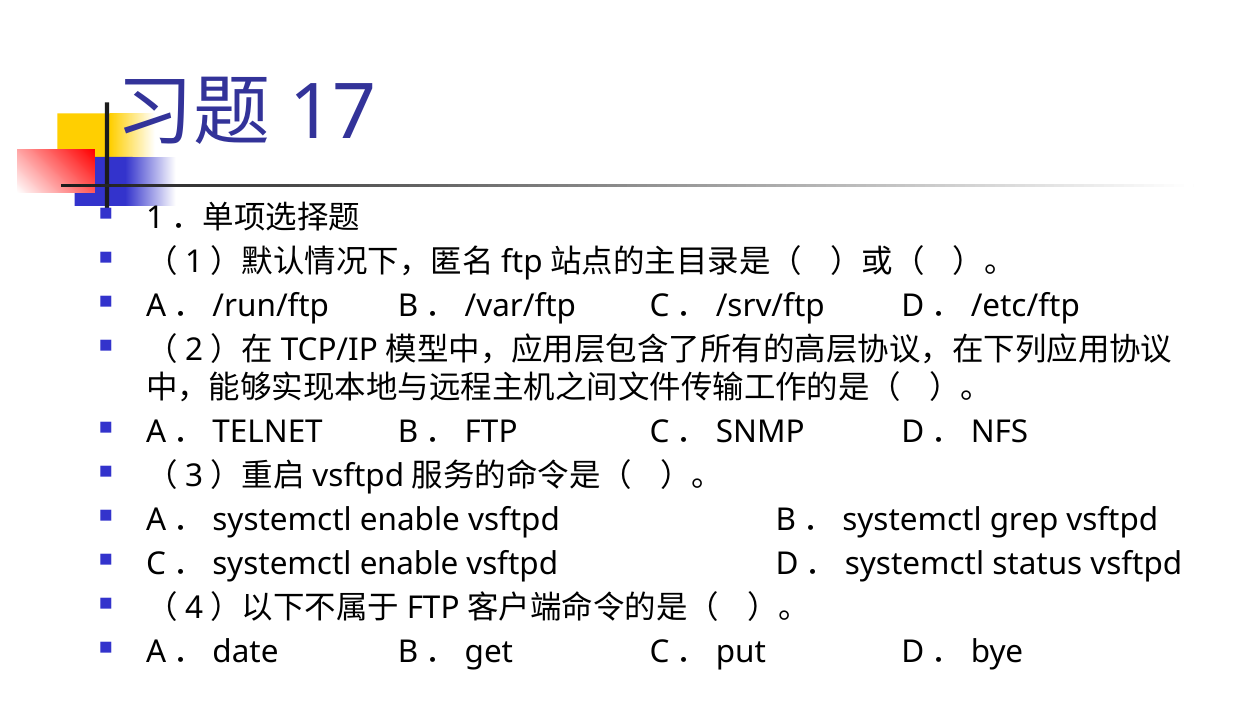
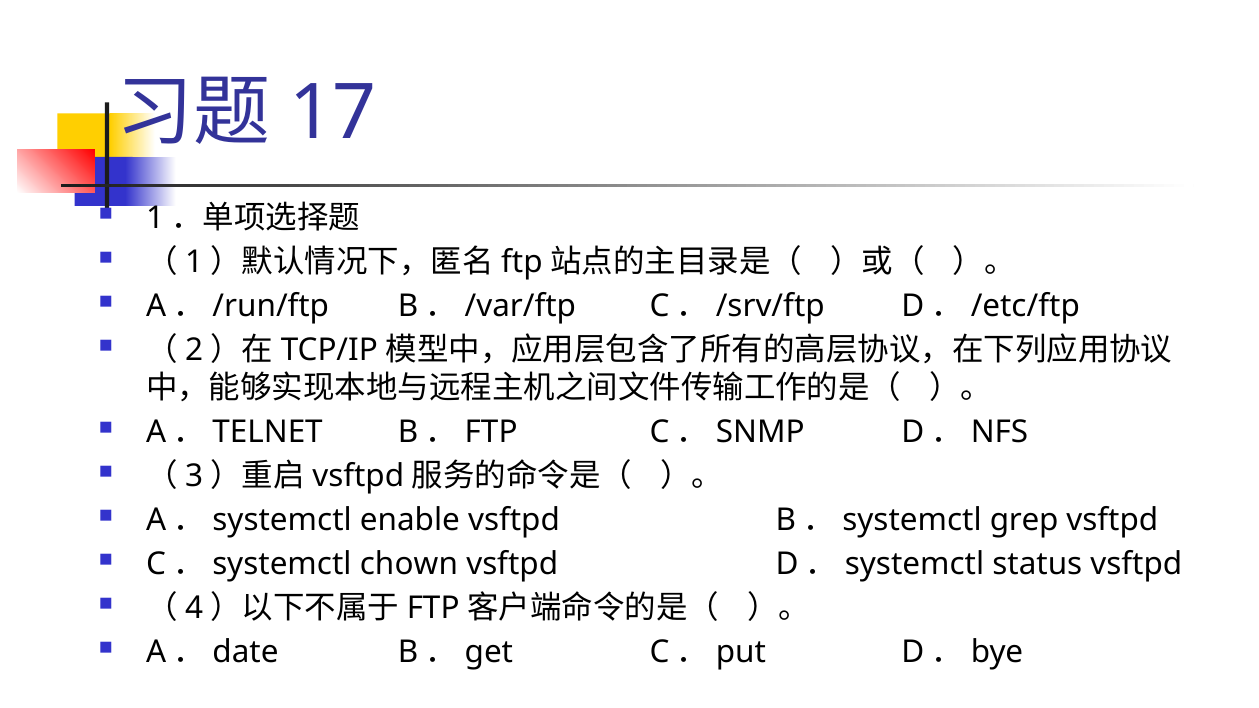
C．systemctl enable: enable -> chown (409, 564)
